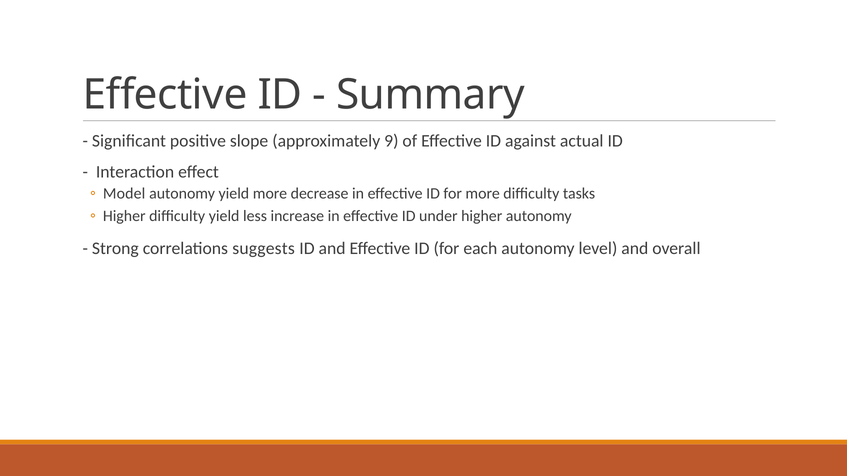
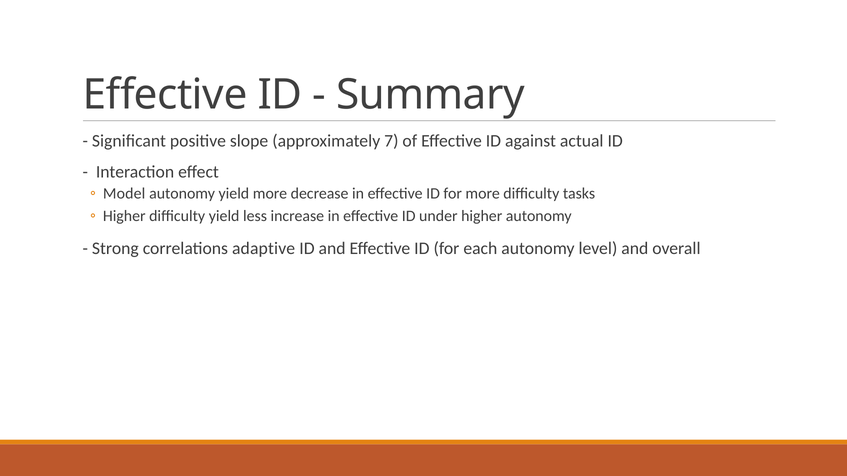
9: 9 -> 7 (391, 141)
suggests: suggests -> adaptive (264, 249)
